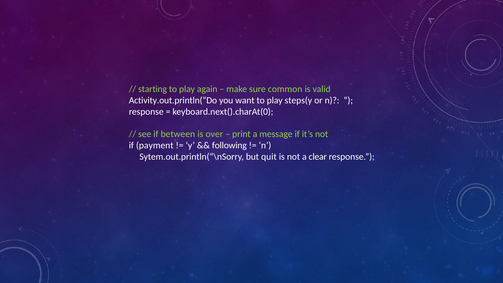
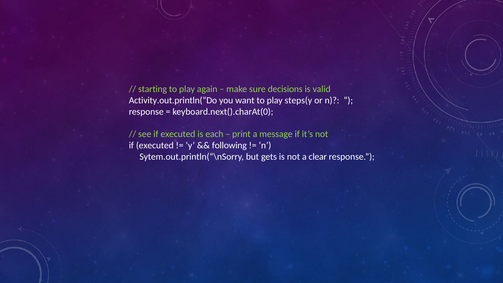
common: common -> decisions (285, 89)
see if between: between -> executed (178, 134)
over: over -> each (214, 134)
payment: payment -> executed (155, 145)
quit: quit -> gets (269, 157)
